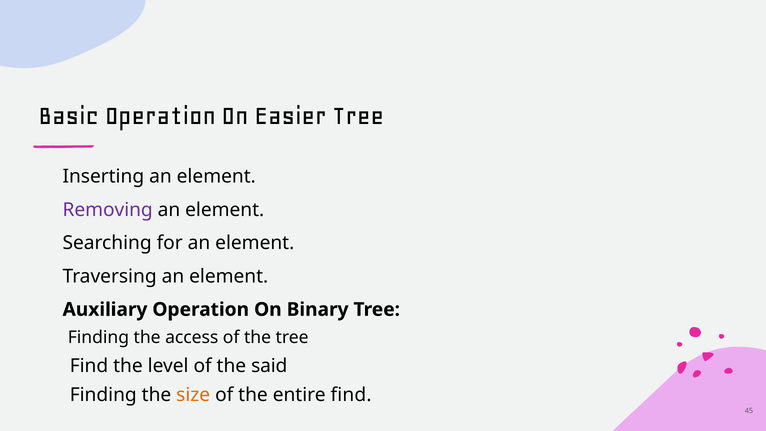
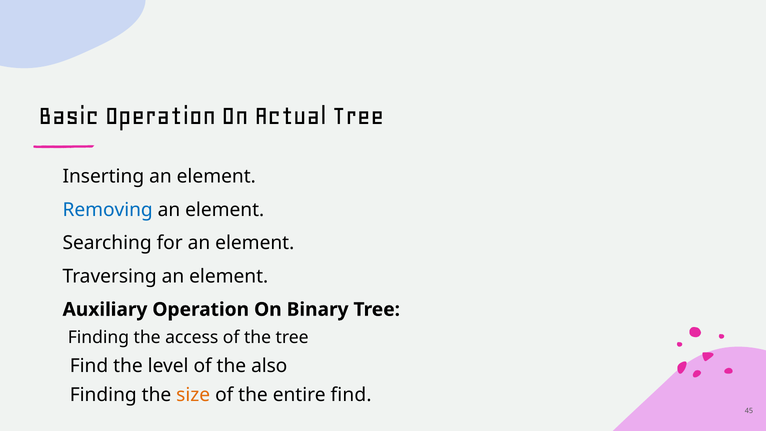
Easier: Easier -> Actual (291, 115)
Removing colour: purple -> blue (108, 210)
said: said -> also (269, 366)
